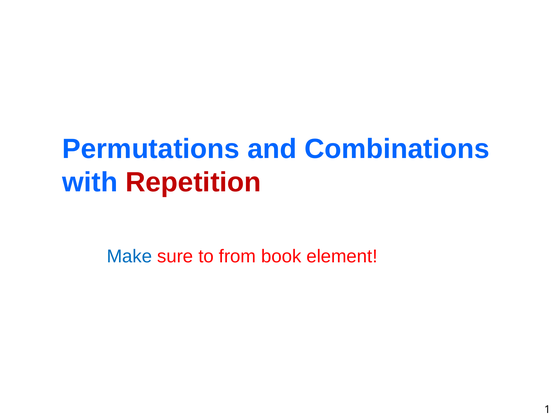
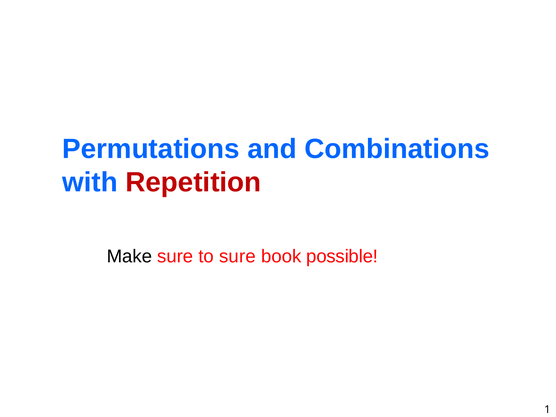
Make colour: blue -> black (129, 256)
to from: from -> sure (237, 256)
element: element -> possible (342, 256)
